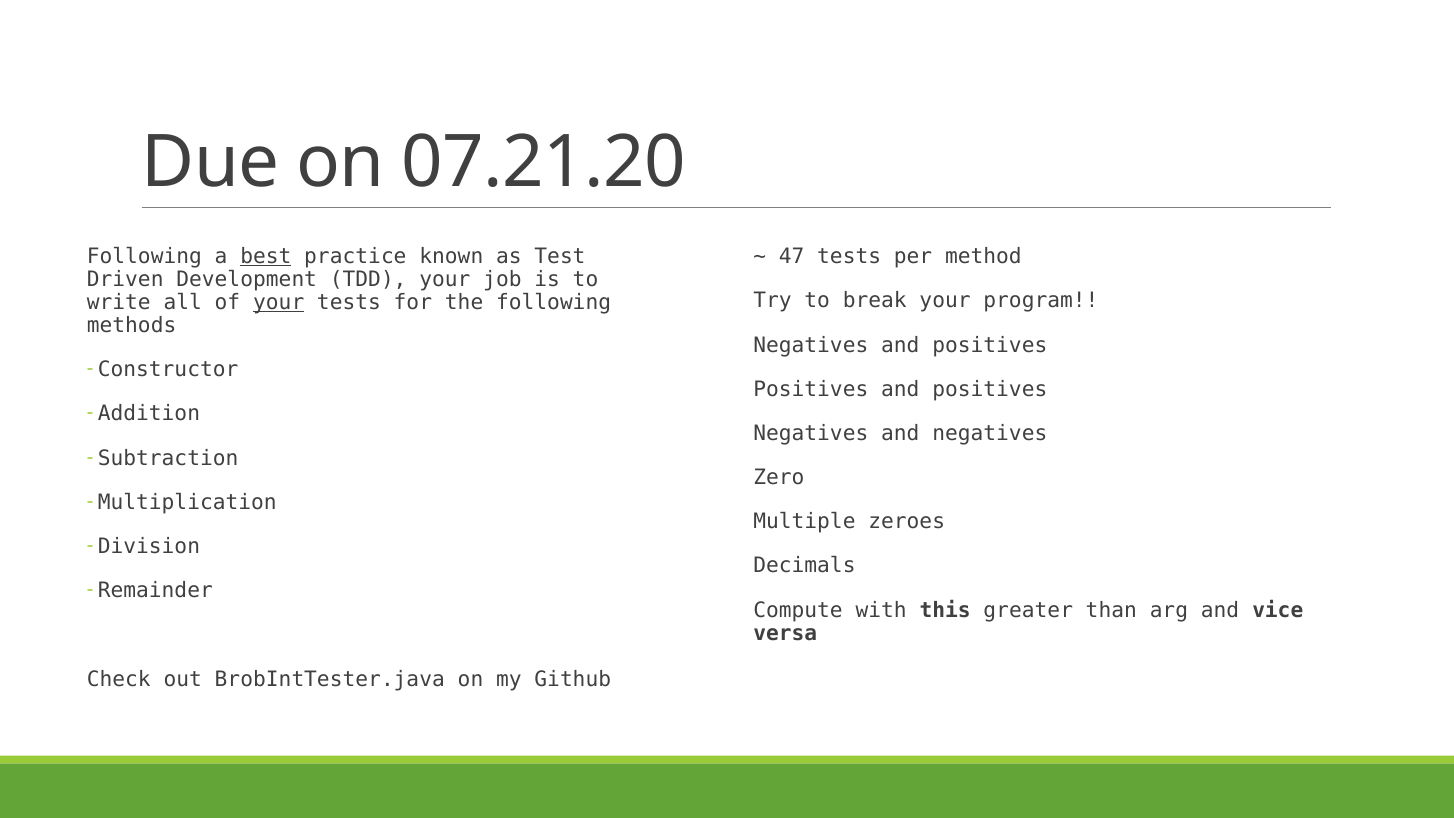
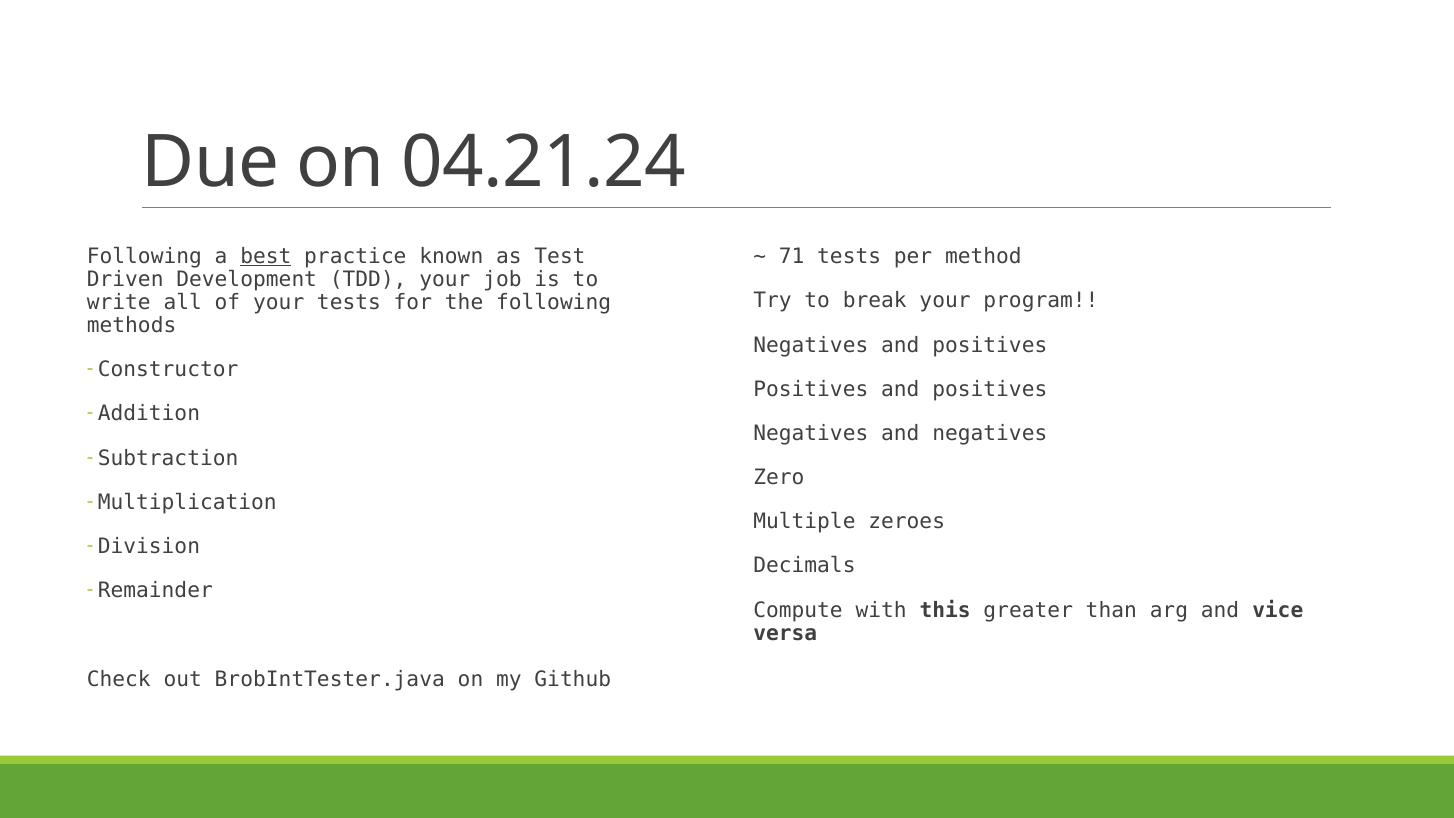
07.21.20: 07.21.20 -> 04.21.24 (544, 163)
47: 47 -> 71 (792, 257)
your underline: present -> none (279, 303)
